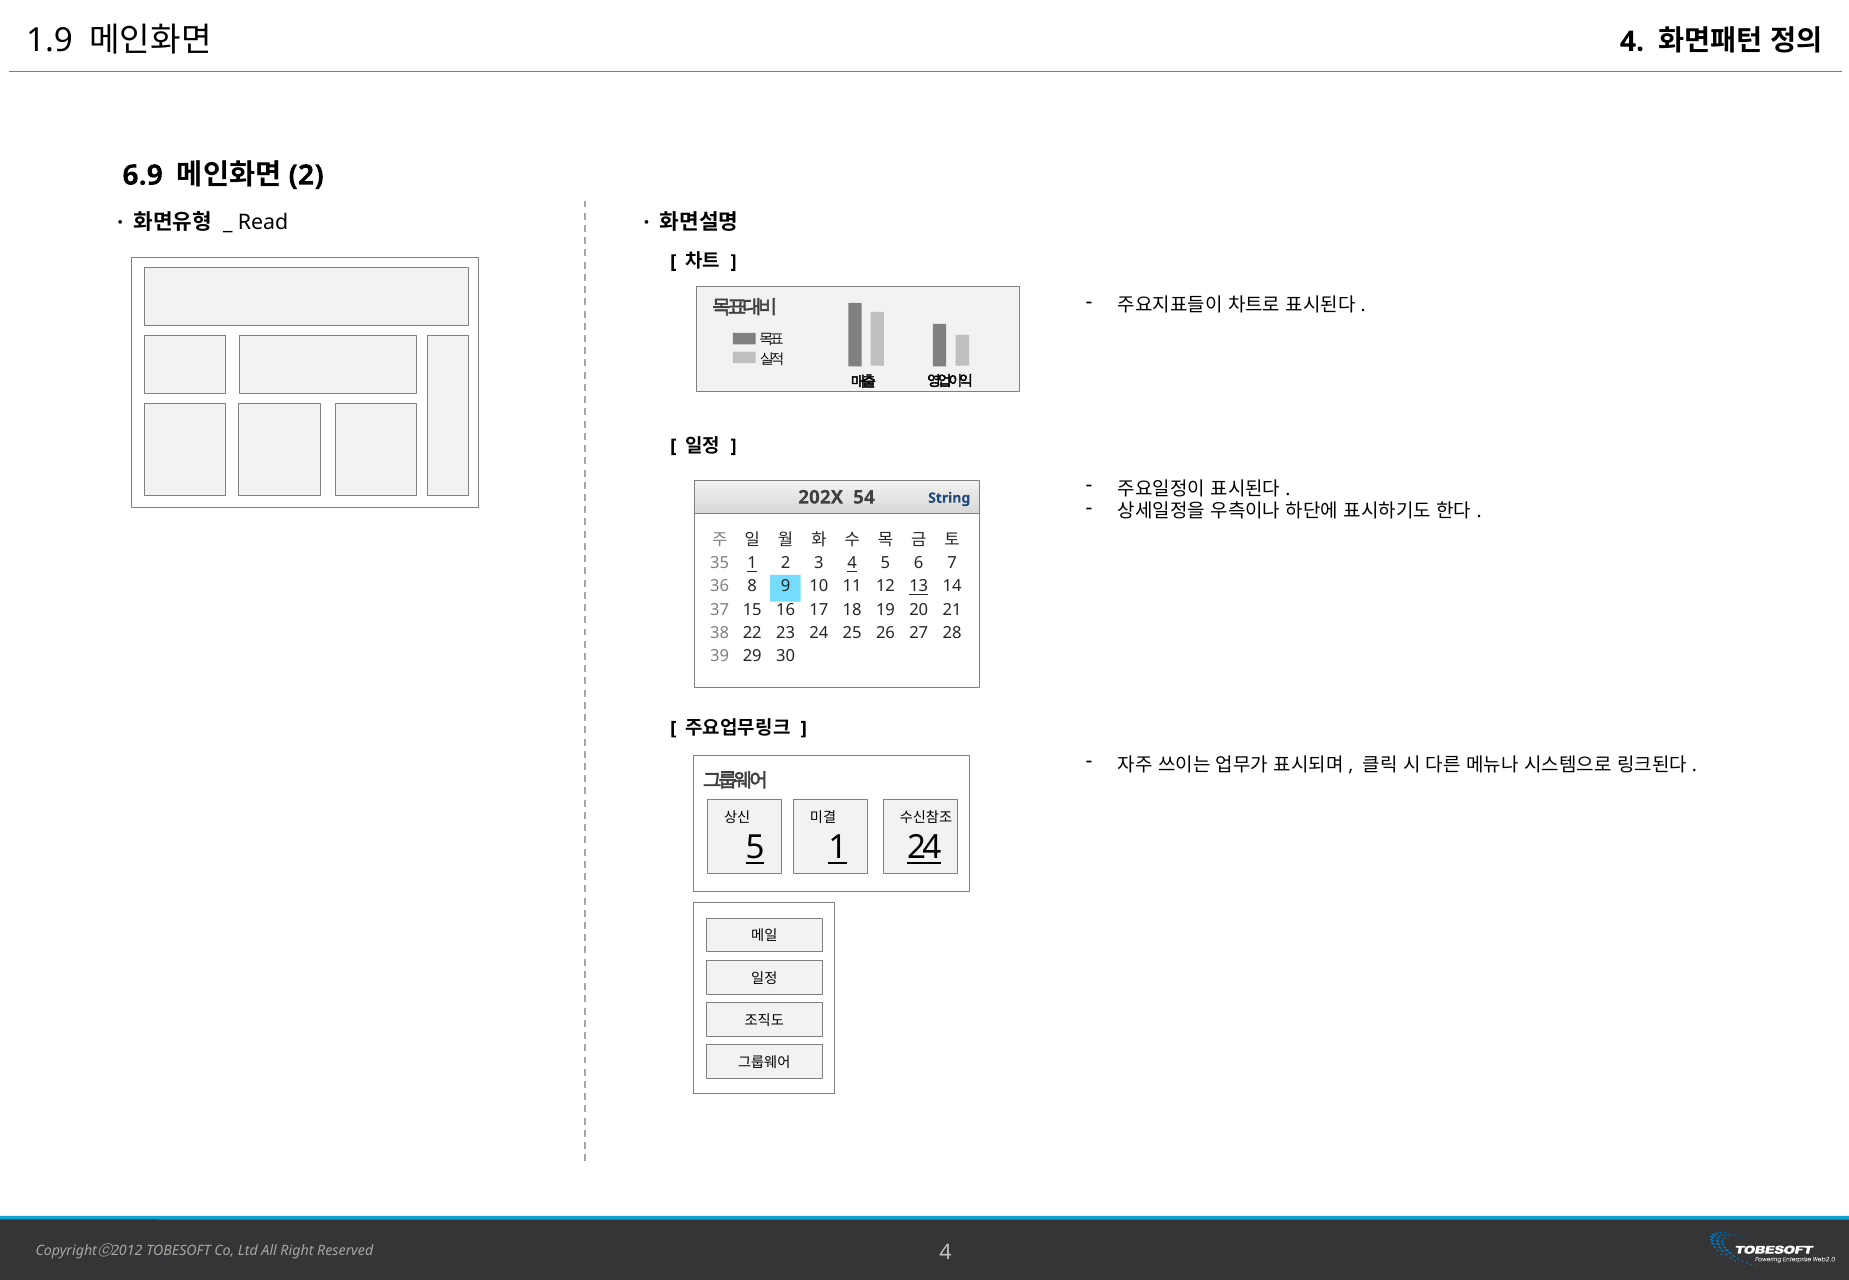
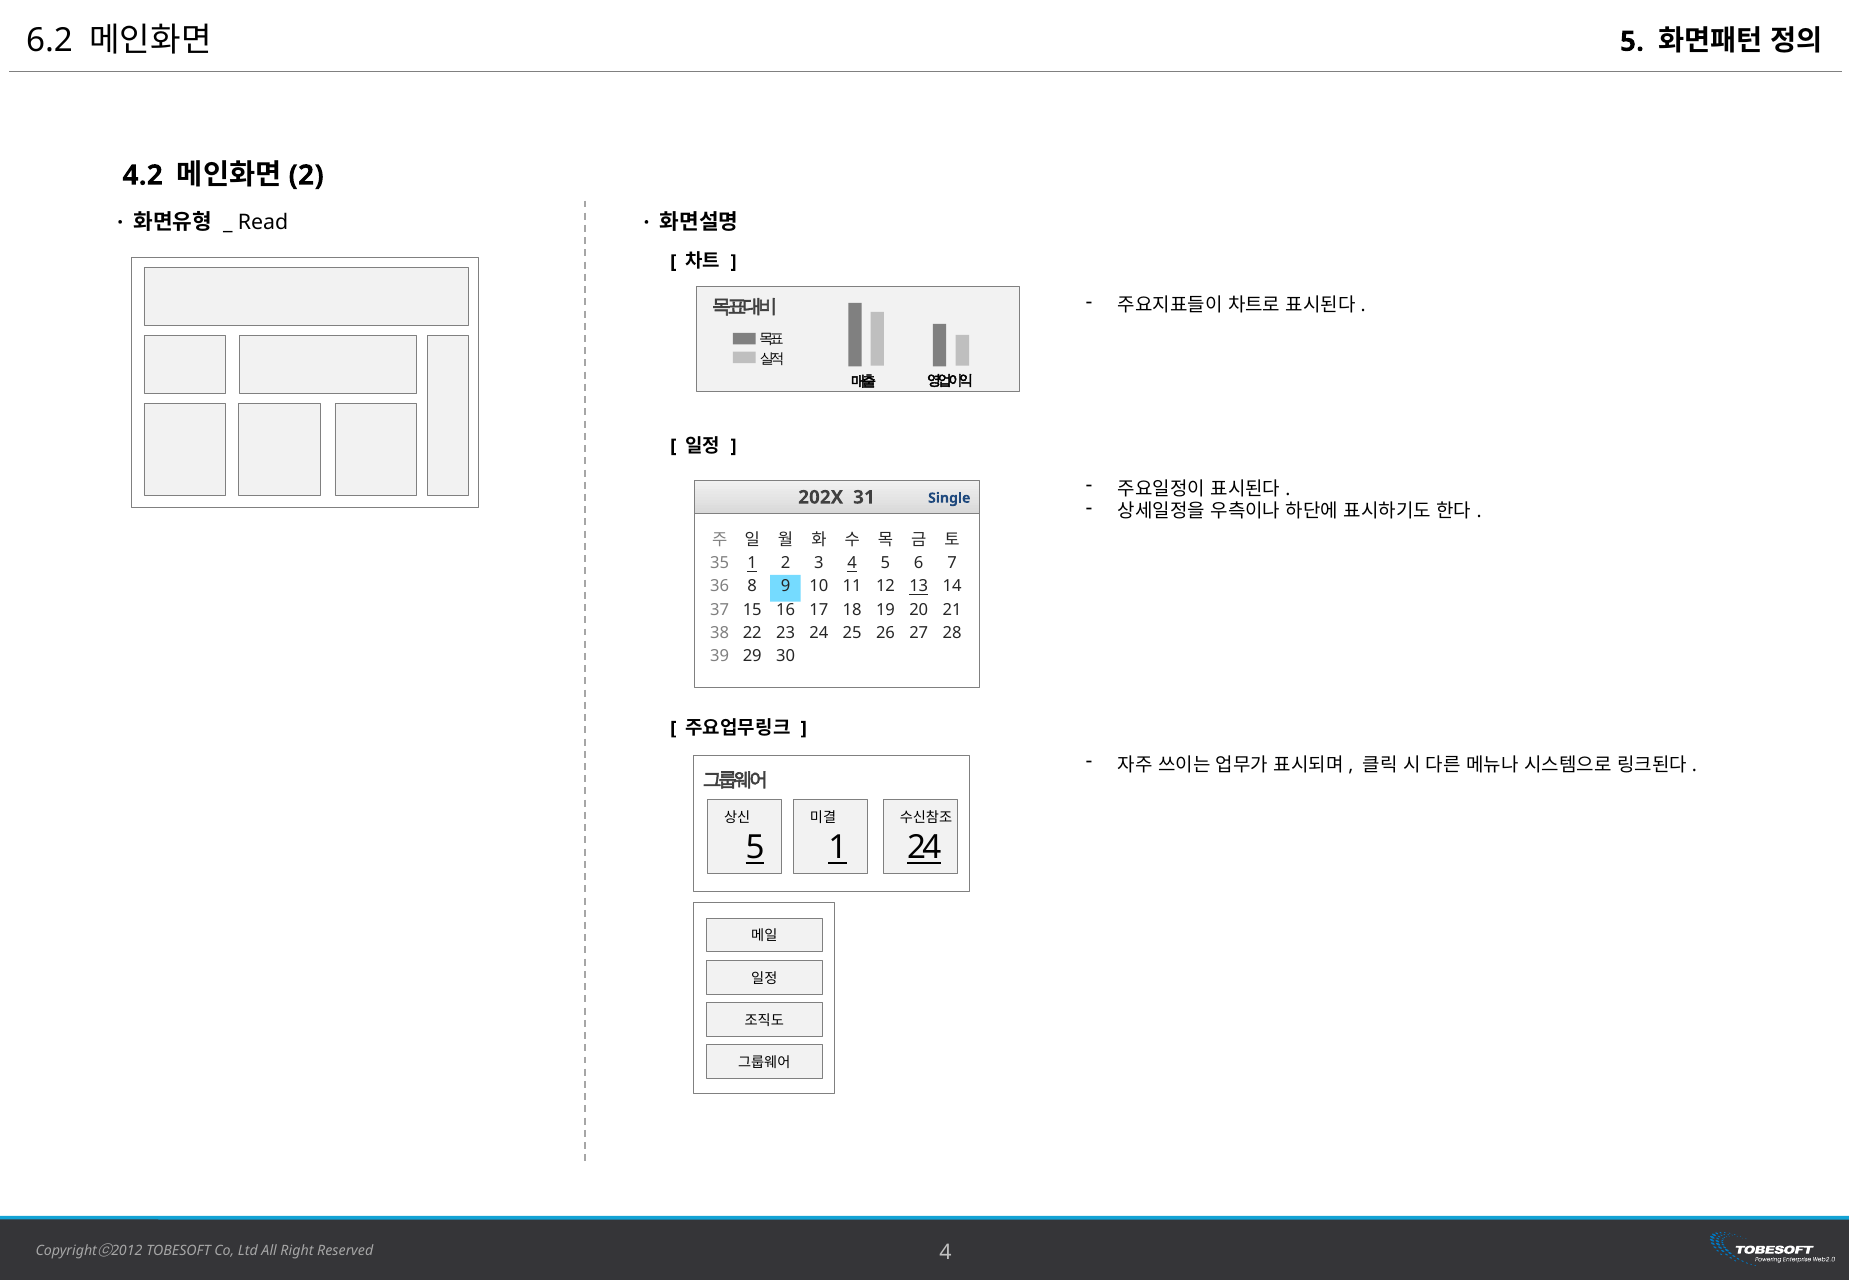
1.9: 1.9 -> 6.2 (49, 41)
4: 4 -> 5 (1632, 41)
6.9: 6.9 -> 4.2 (143, 175)
54: 54 -> 31 (864, 497)
String: String -> Single (949, 498)
